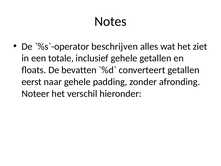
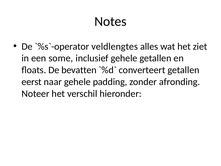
beschrijven: beschrijven -> veldlengtes (115, 46)
totale: totale -> some (61, 58)
